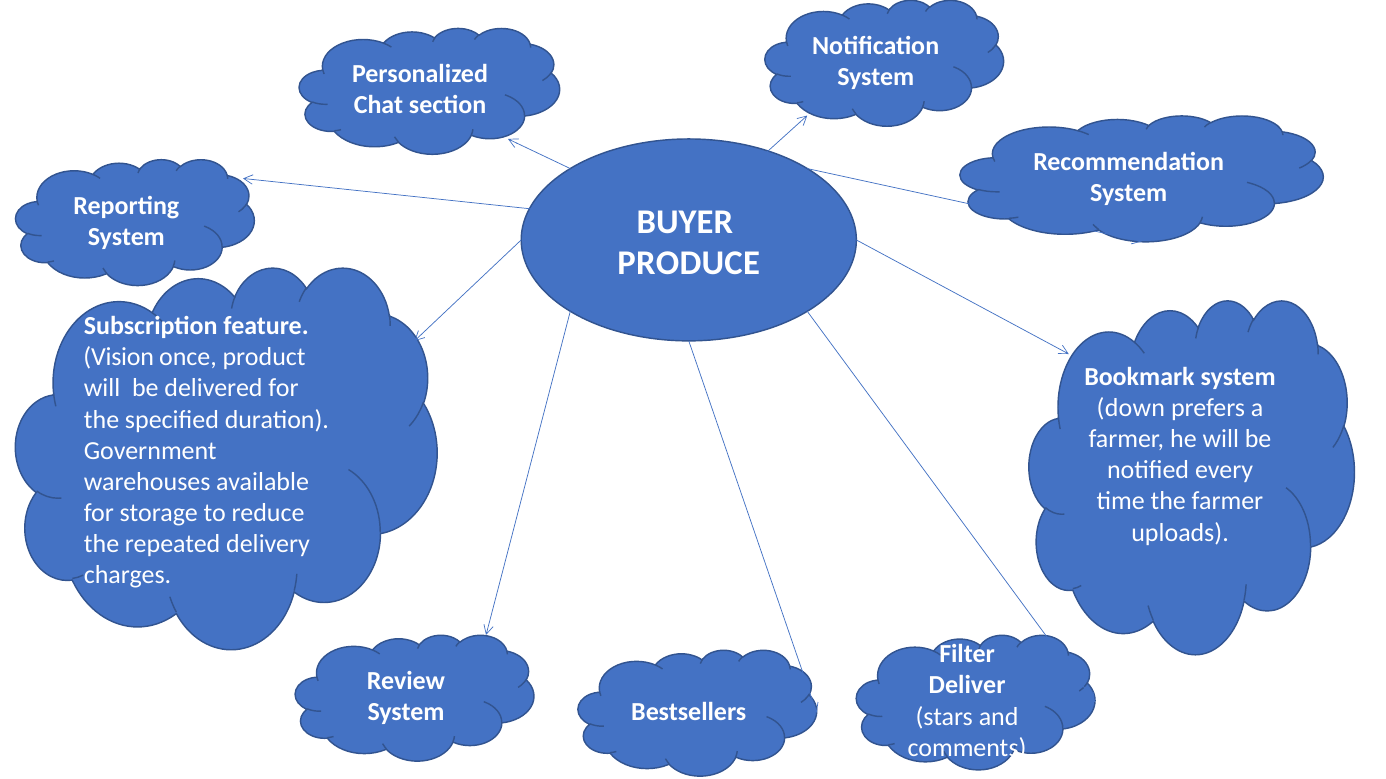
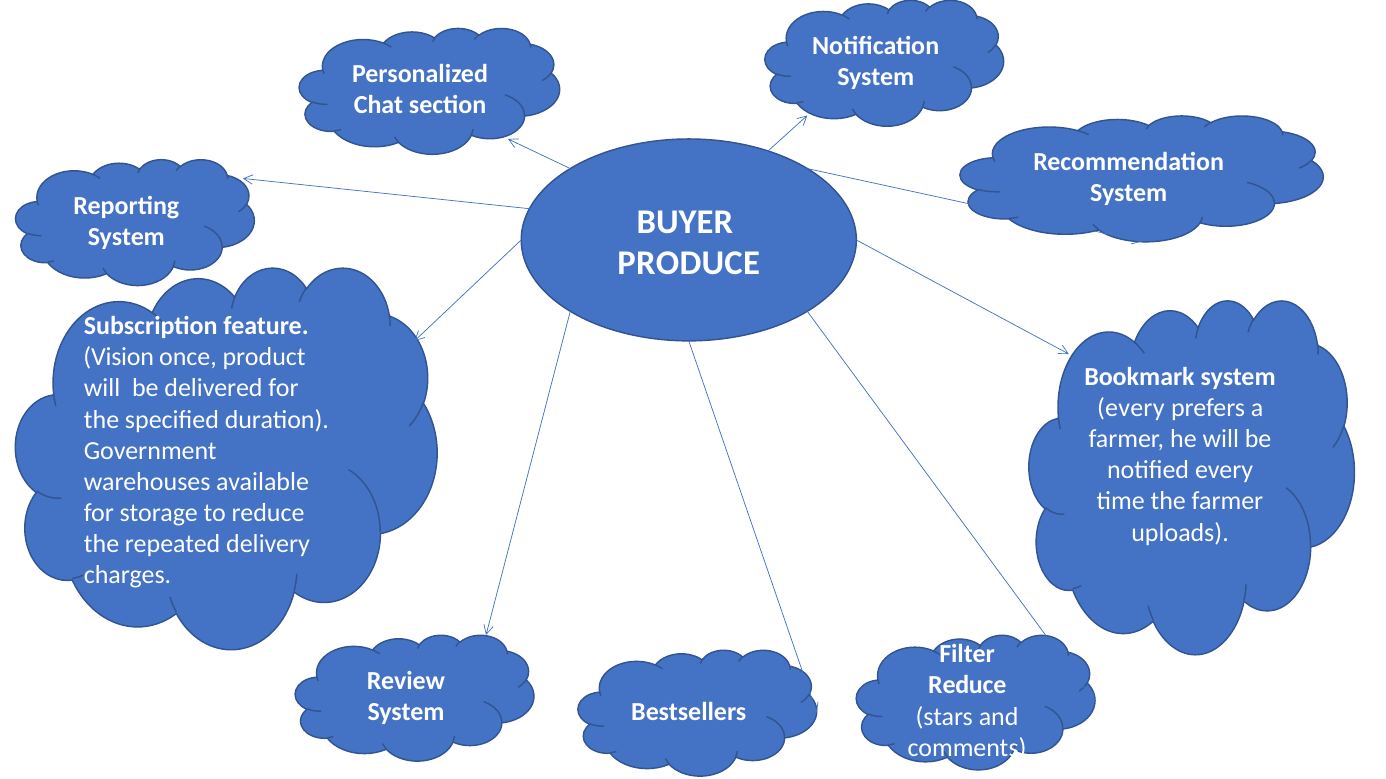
down: down -> every (1131, 408)
Deliver: Deliver -> Reduce (967, 686)
